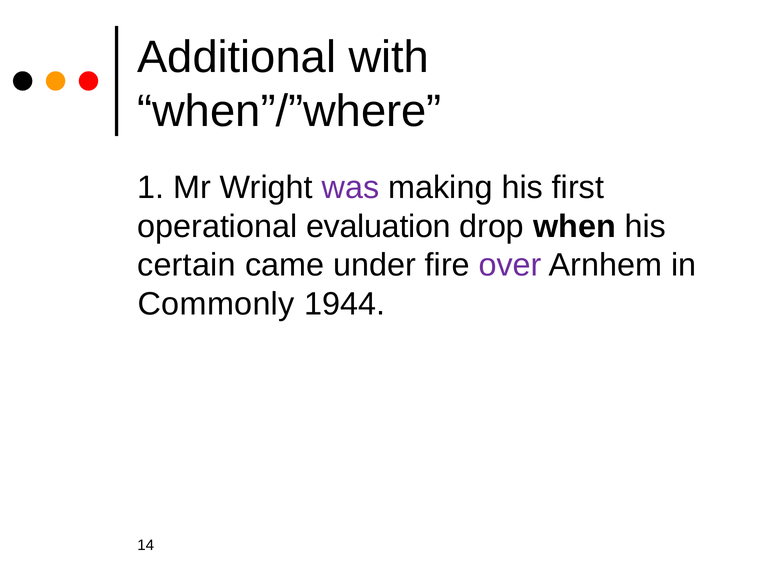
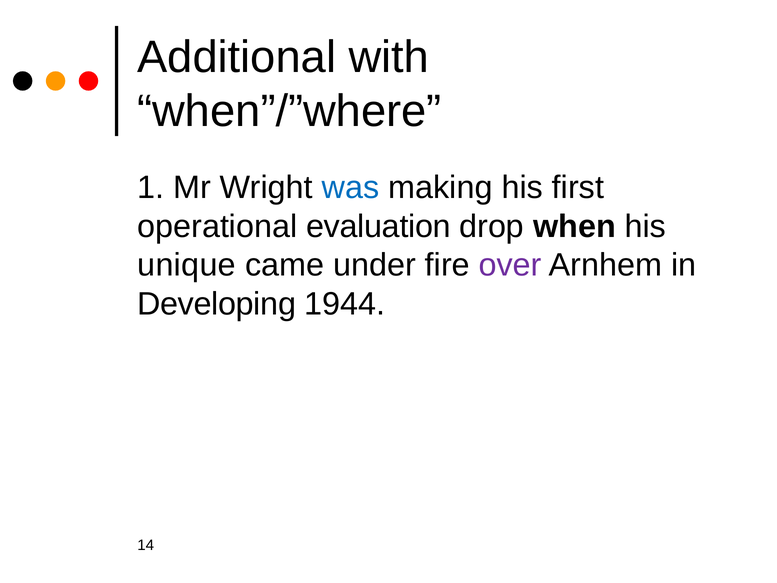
was colour: purple -> blue (351, 187)
certain: certain -> unique (187, 265)
Commonly: Commonly -> Developing (217, 304)
